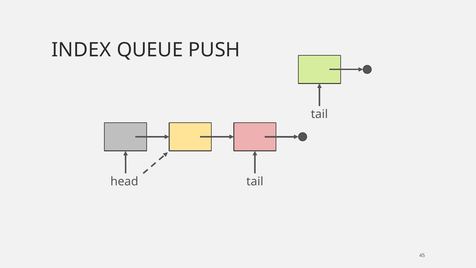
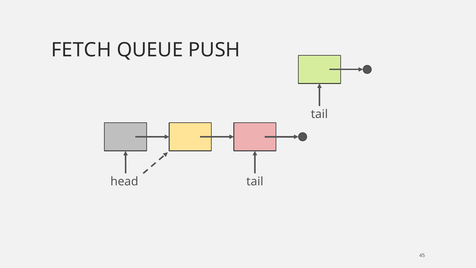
INDEX: INDEX -> FETCH (81, 50)
